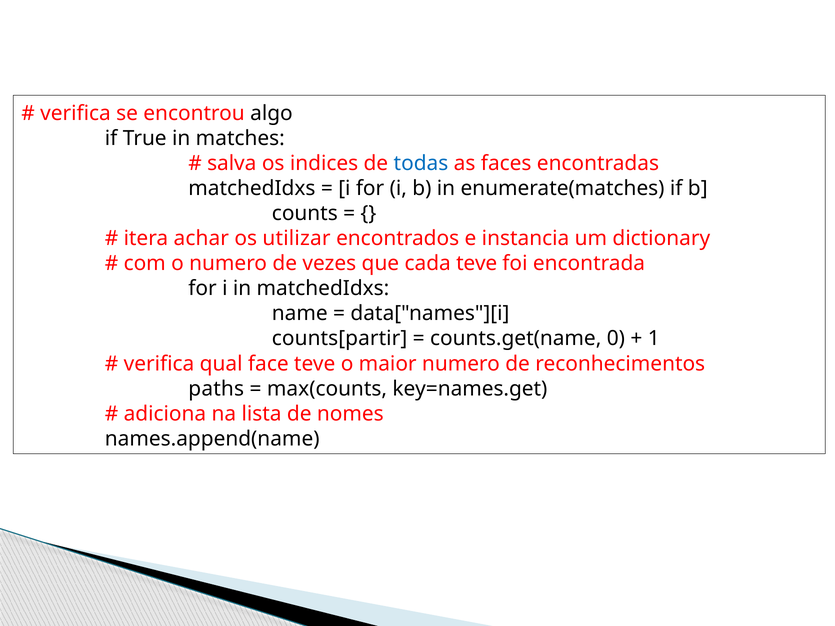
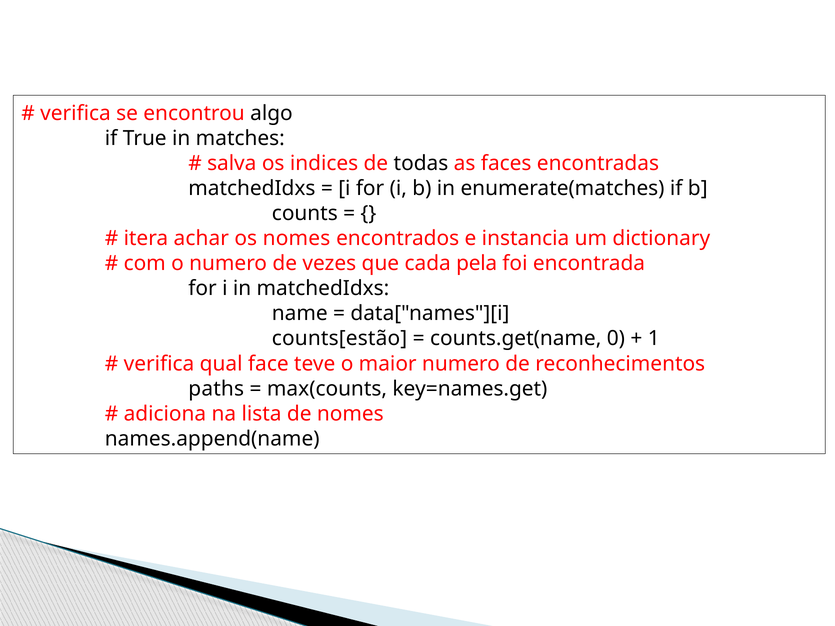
todas colour: blue -> black (421, 163)
os utilizar: utilizar -> nomes (296, 239)
cada teve: teve -> pela (477, 264)
counts[partir: counts[partir -> counts[estão (340, 339)
